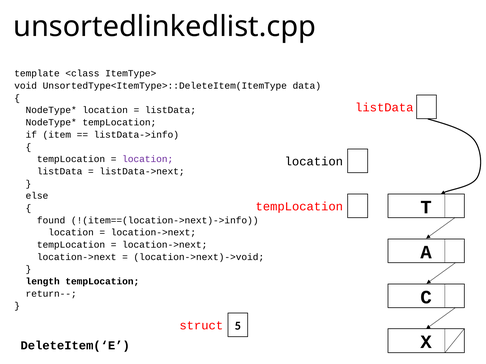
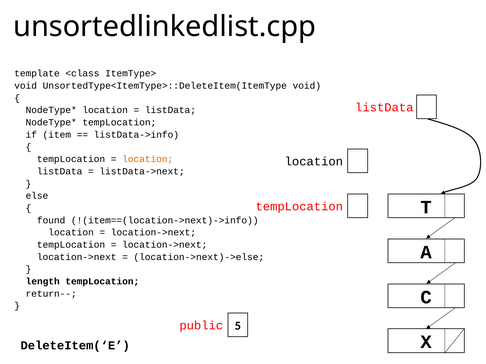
UnsortedType<ItemType>::DeleteItem(ItemType data: data -> void (307, 86)
location colour: purple -> orange (148, 159)
location->next)->void: location->next)->void -> location->next)->else (199, 257)
struct: struct -> public (201, 326)
